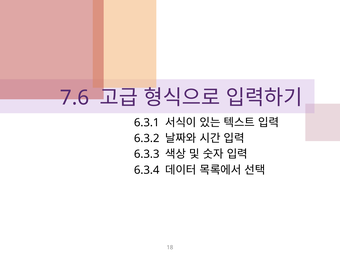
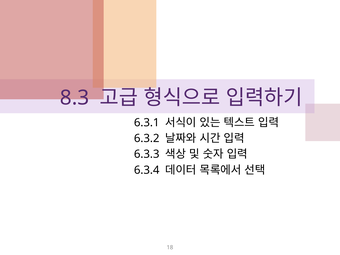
7.6: 7.6 -> 8.3 (75, 98)
